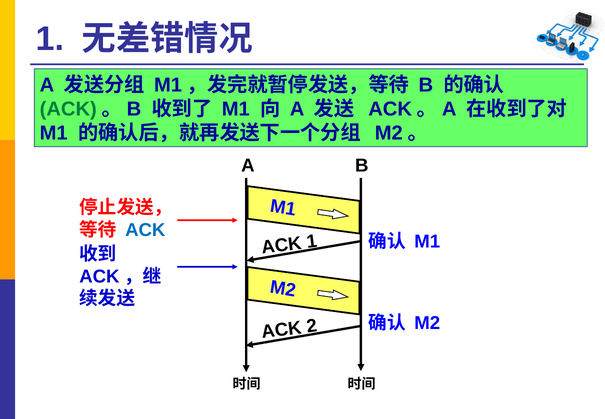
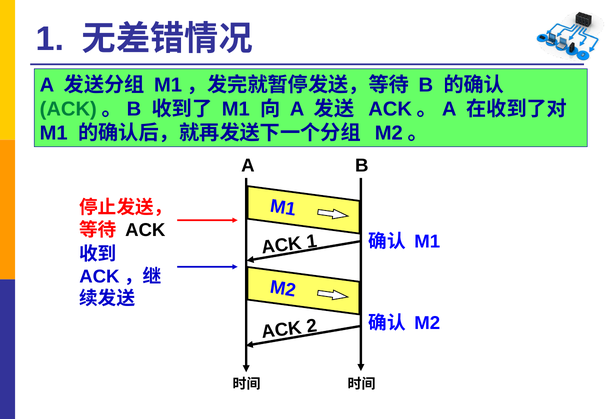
ACK colour: blue -> black (145, 230)
